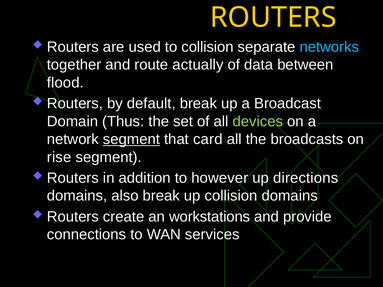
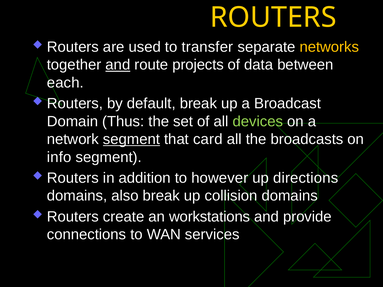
to collision: collision -> transfer (207, 47)
networks colour: light blue -> yellow (329, 47)
and underline: none -> present (118, 65)
actually: actually -> projects (198, 65)
flood: flood -> each (65, 83)
rise: rise -> info (59, 157)
